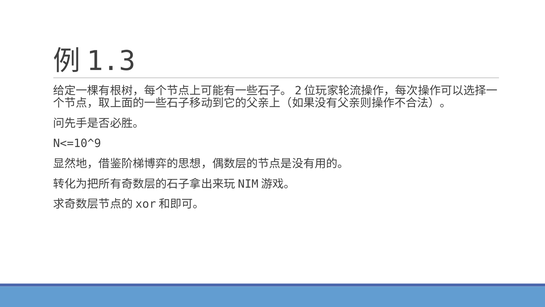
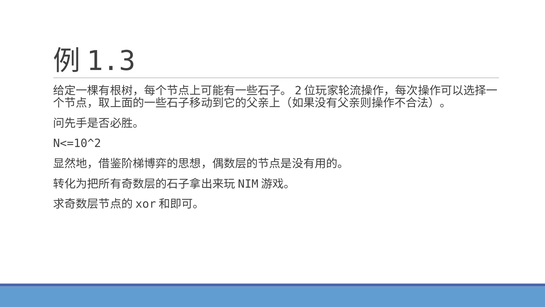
N<=10^9: N<=10^9 -> N<=10^2 (77, 143)
